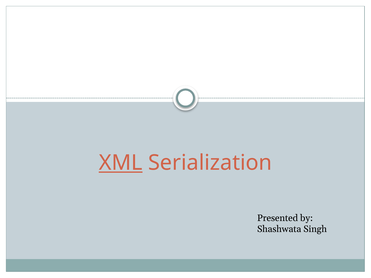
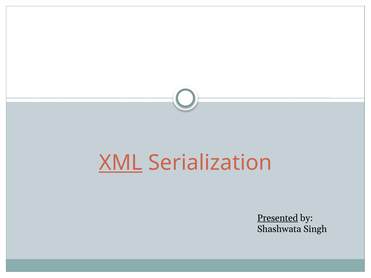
Presented underline: none -> present (278, 218)
